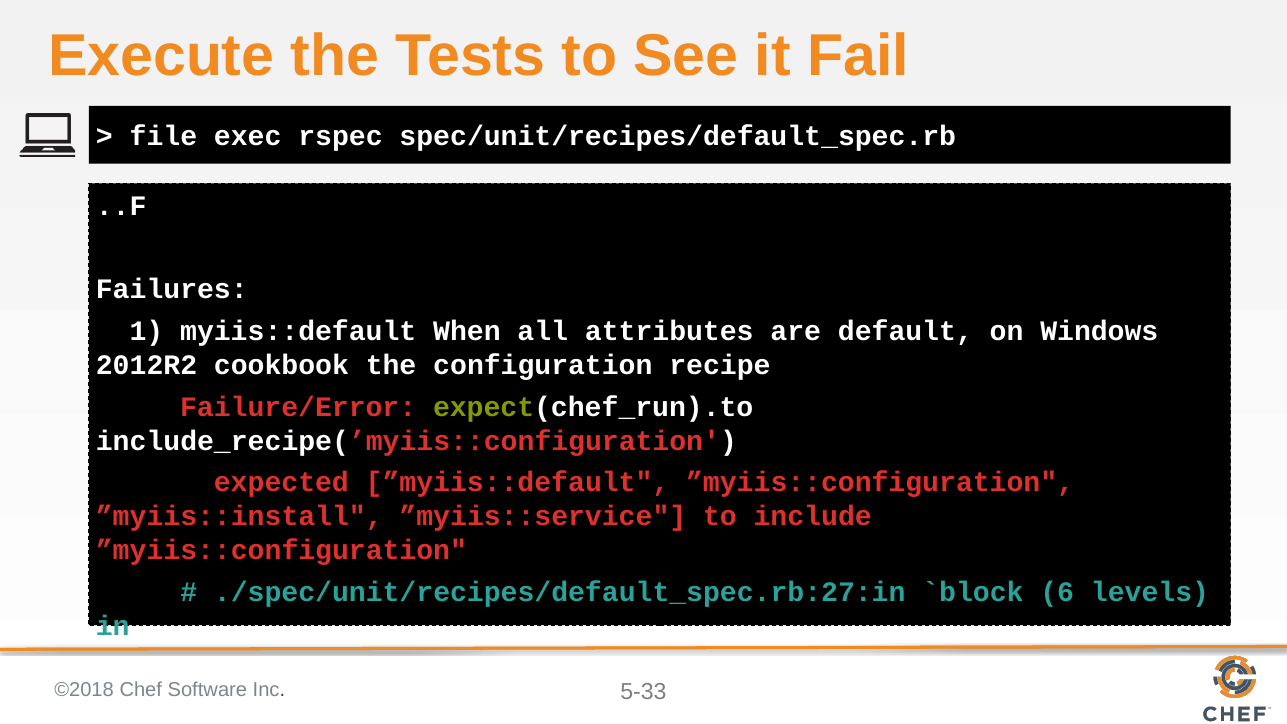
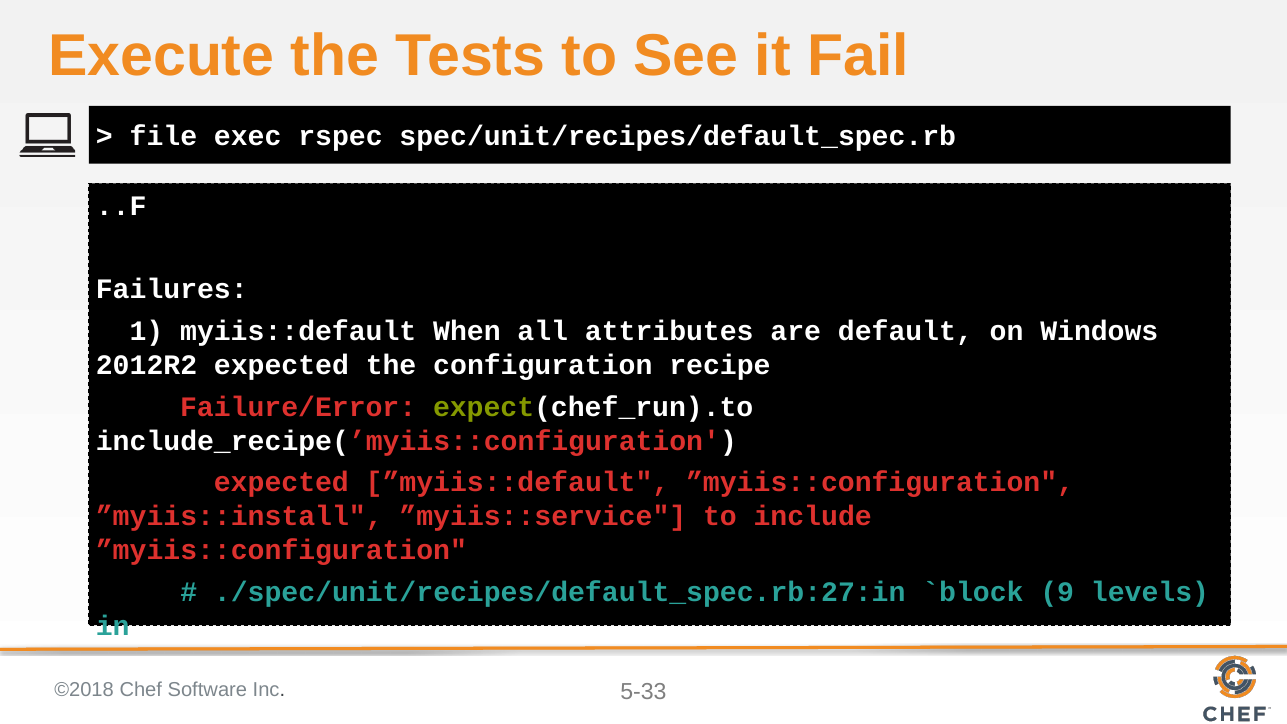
2012R2 cookbook: cookbook -> expected (281, 365)
6: 6 -> 9 (1057, 592)
